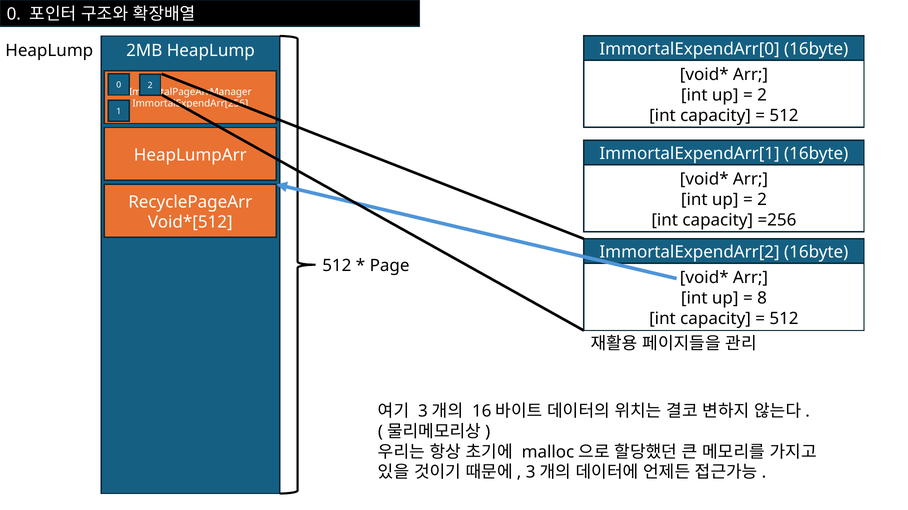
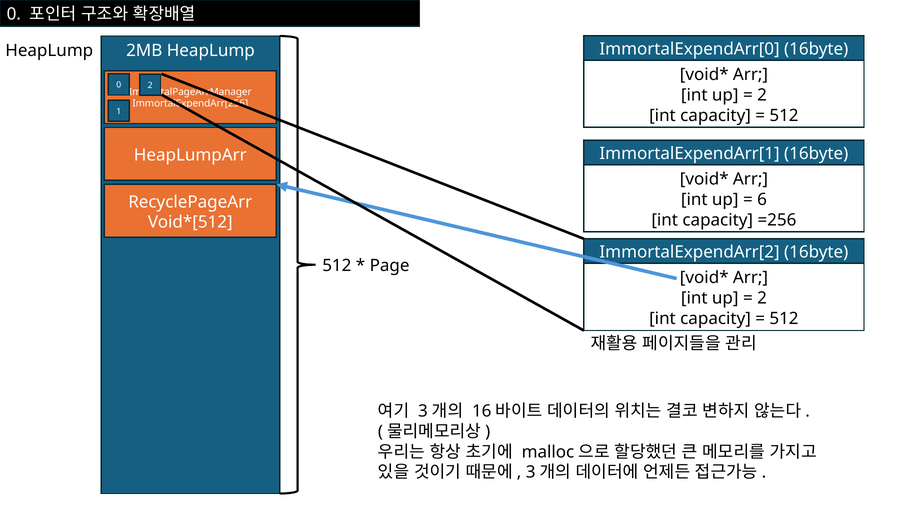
2: 2 -> 6 (762, 200)
8: 8 -> 2 (762, 299)
